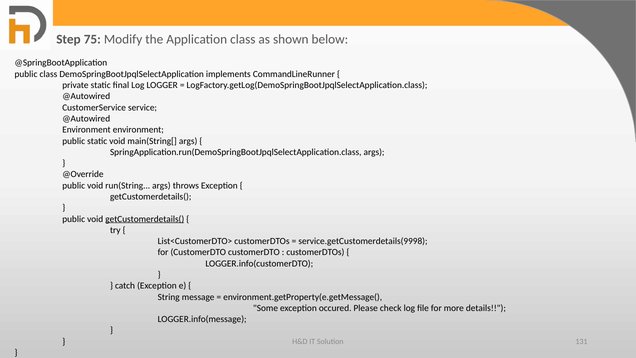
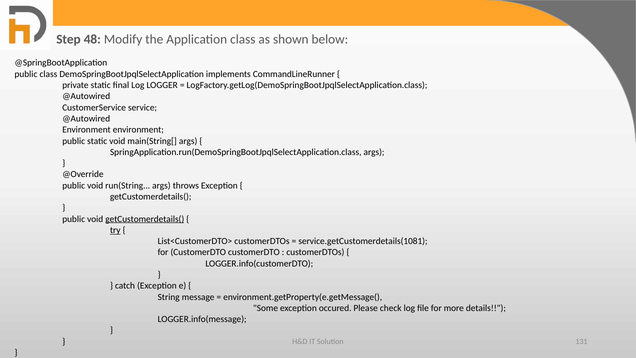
75: 75 -> 48 (92, 39)
try underline: none -> present (115, 230)
service.getCustomerdetails(9998: service.getCustomerdetails(9998 -> service.getCustomerdetails(1081 (363, 241)
